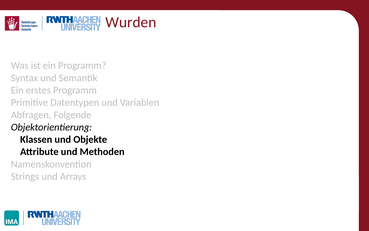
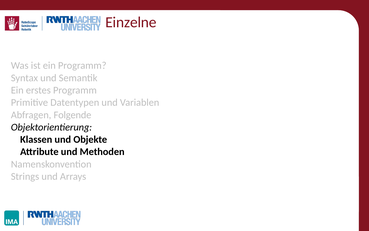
Wurden: Wurden -> Einzelne (131, 22)
